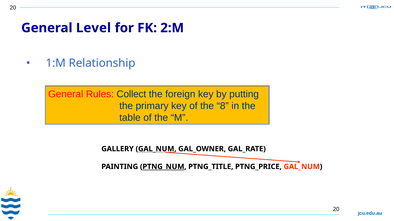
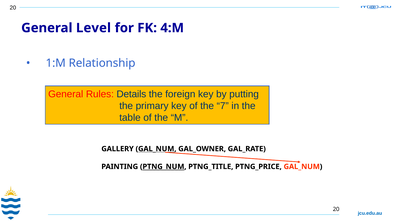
2:M: 2:M -> 4:M (172, 28)
Collect: Collect -> Details (131, 94)
8: 8 -> 7 (223, 106)
